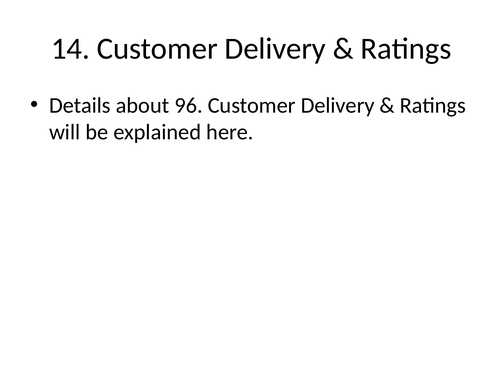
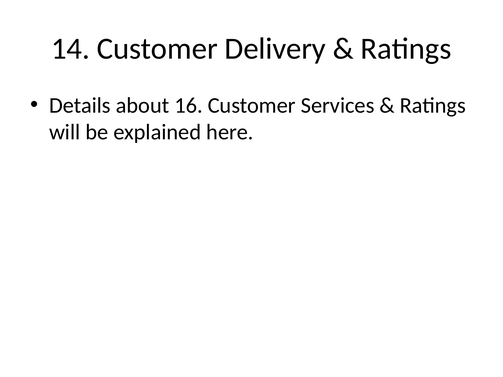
96: 96 -> 16 (189, 106)
Delivery: Delivery -> Services (338, 106)
